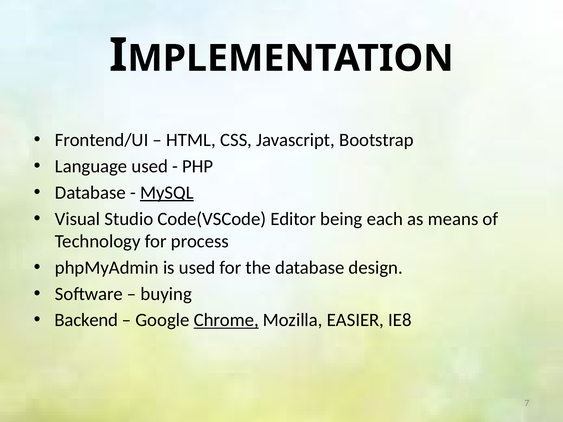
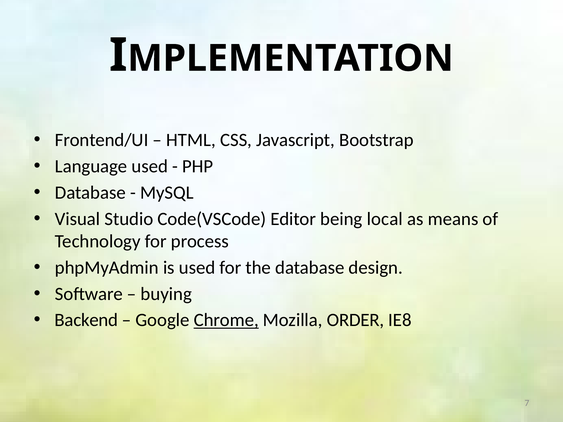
MySQL underline: present -> none (167, 193)
each: each -> local (385, 219)
EASIER: EASIER -> ORDER (355, 320)
